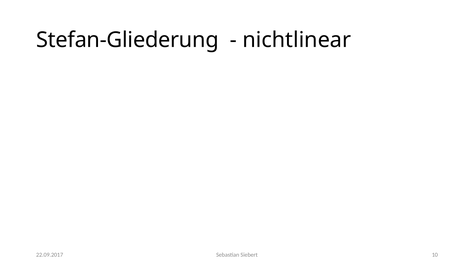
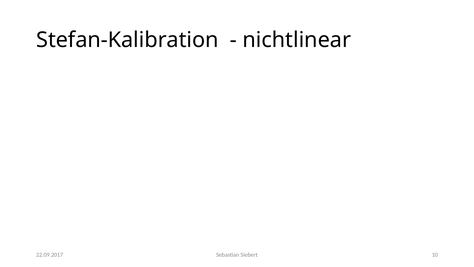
Stefan-Gliederung: Stefan-Gliederung -> Stefan-Kalibration (127, 40)
